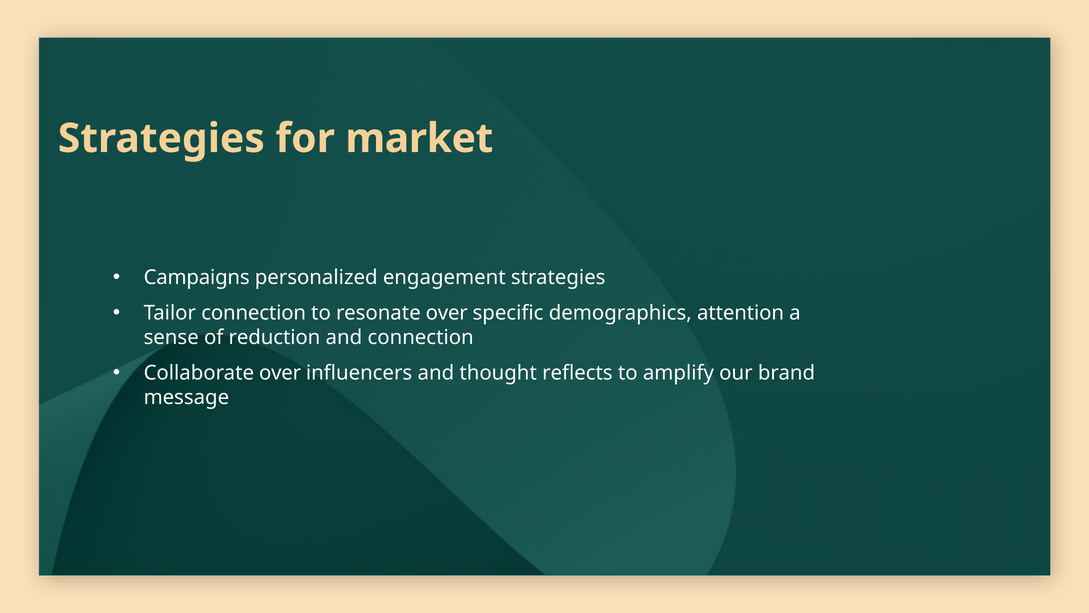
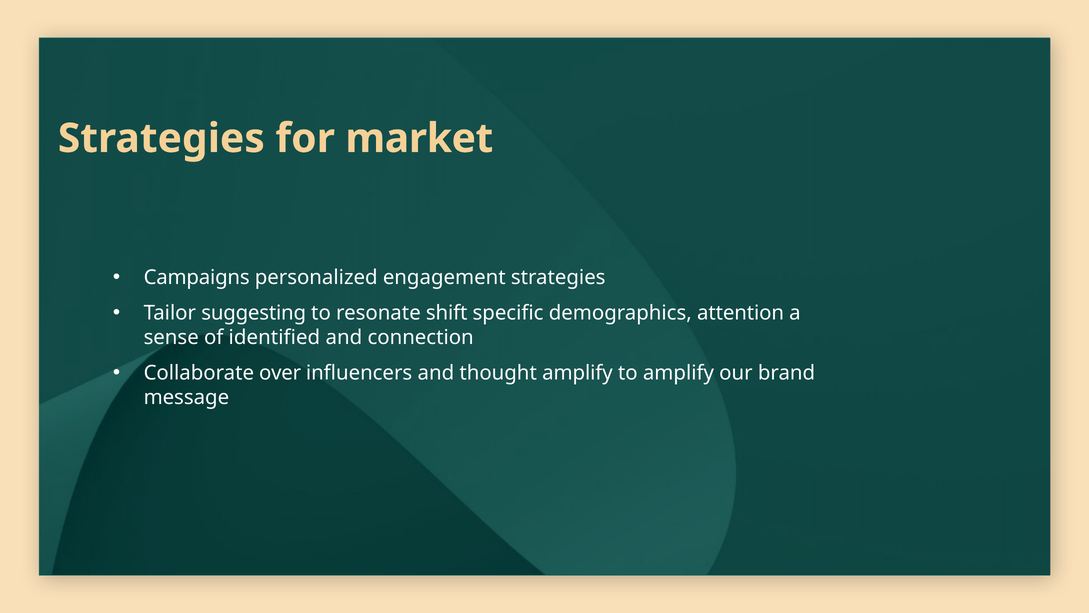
Tailor connection: connection -> suggesting (254, 313)
resonate over: over -> shift (447, 313)
reduction: reduction -> identified (274, 337)
thought reflects: reflects -> amplify (577, 373)
